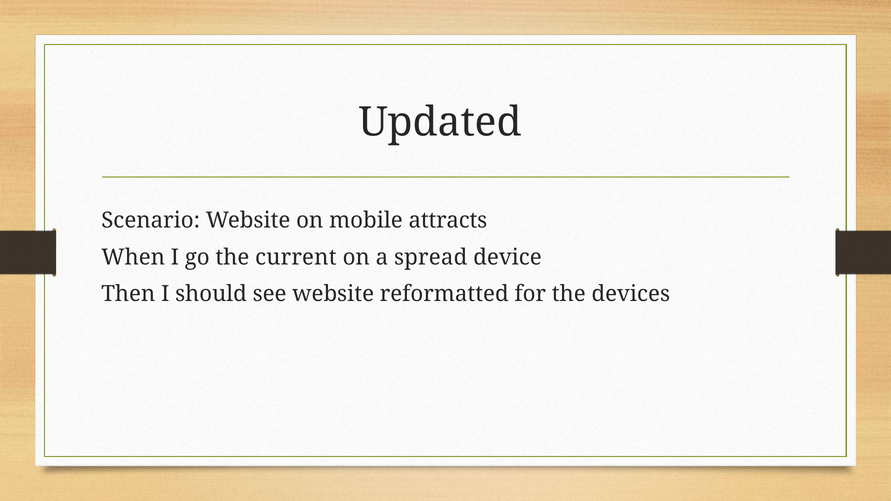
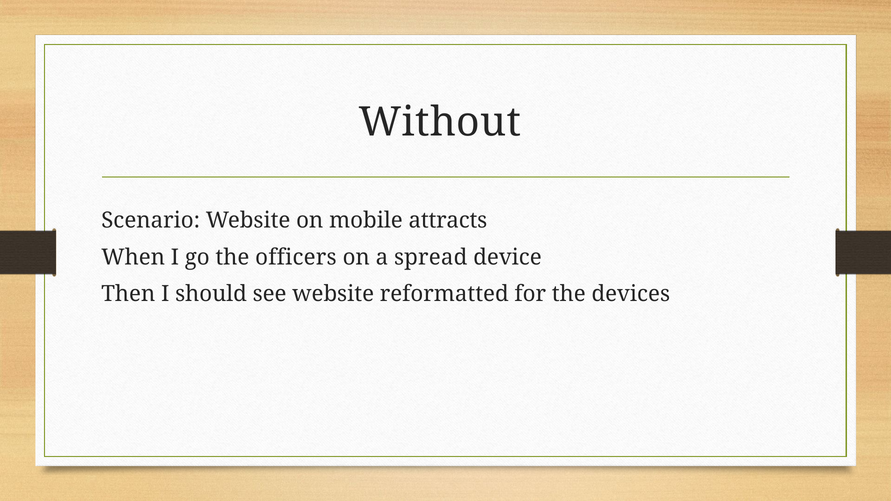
Updated: Updated -> Without (440, 122)
current: current -> officers (296, 257)
